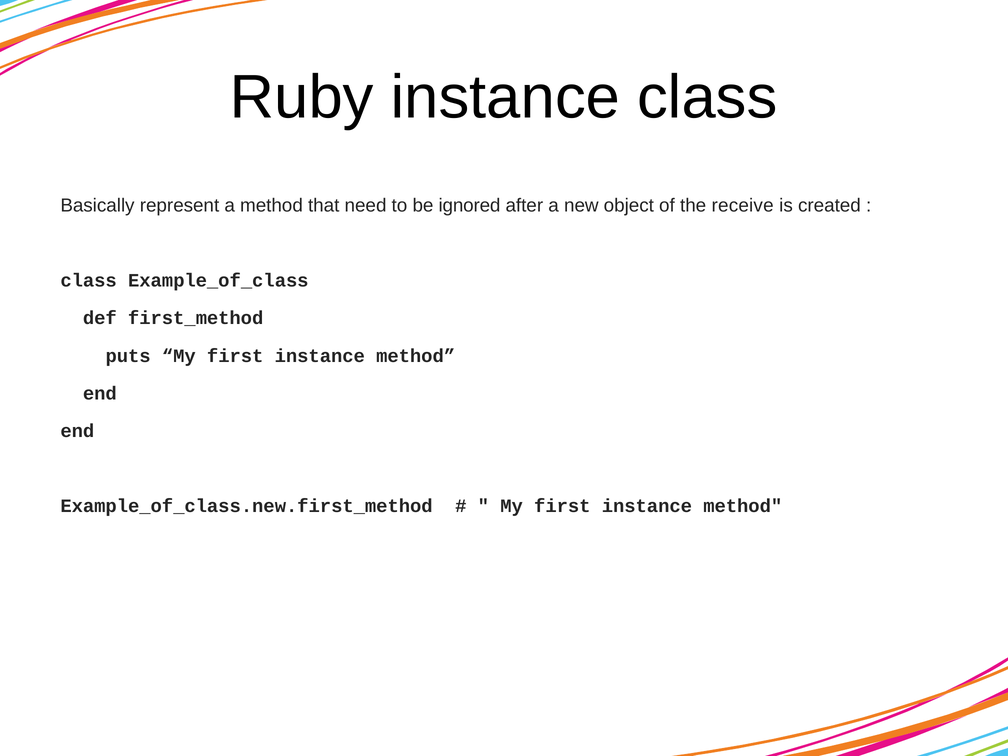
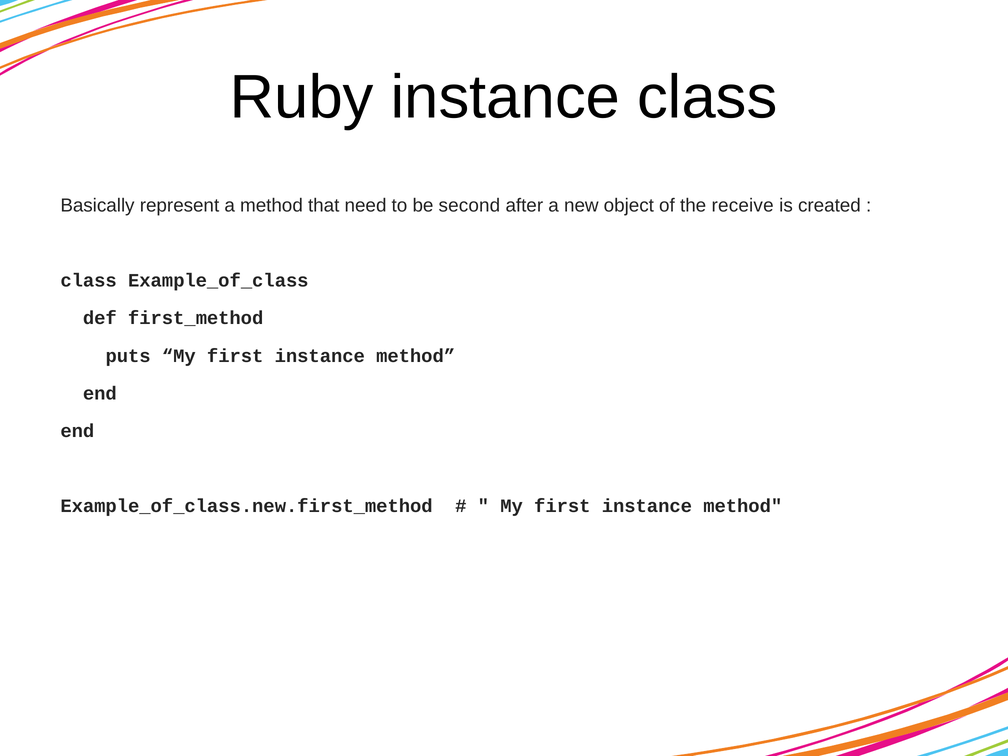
ignored: ignored -> second (469, 205)
